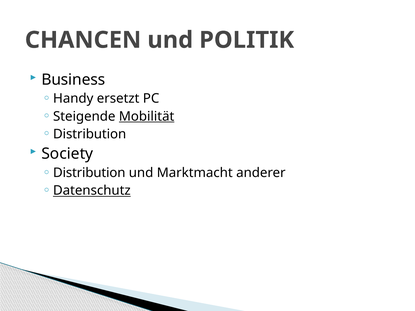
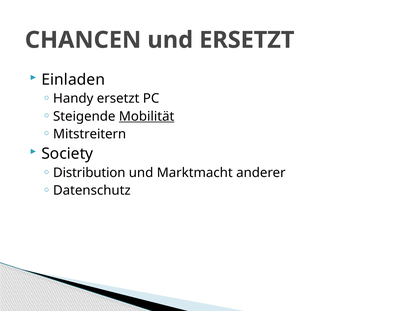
und POLITIK: POLITIK -> ERSETZT (247, 40)
Business: Business -> Einladen (73, 80)
Distribution: Distribution -> Mitstreitern (90, 134)
Datenschutz underline: present -> none (92, 191)
